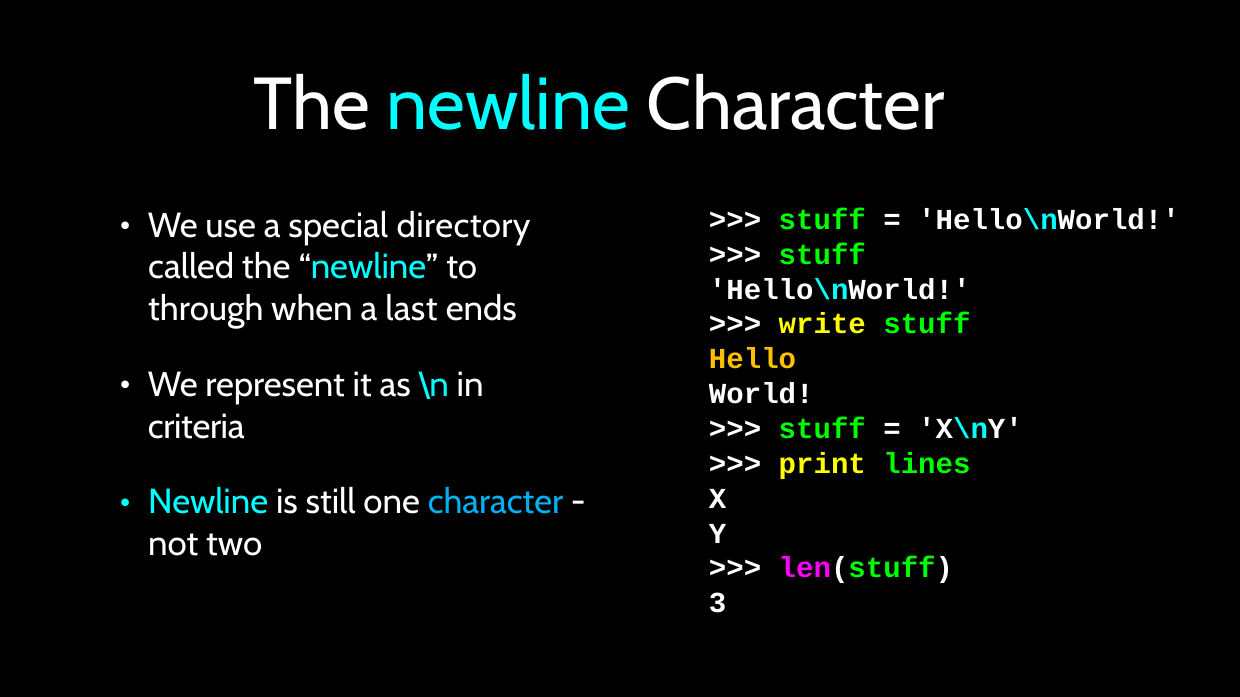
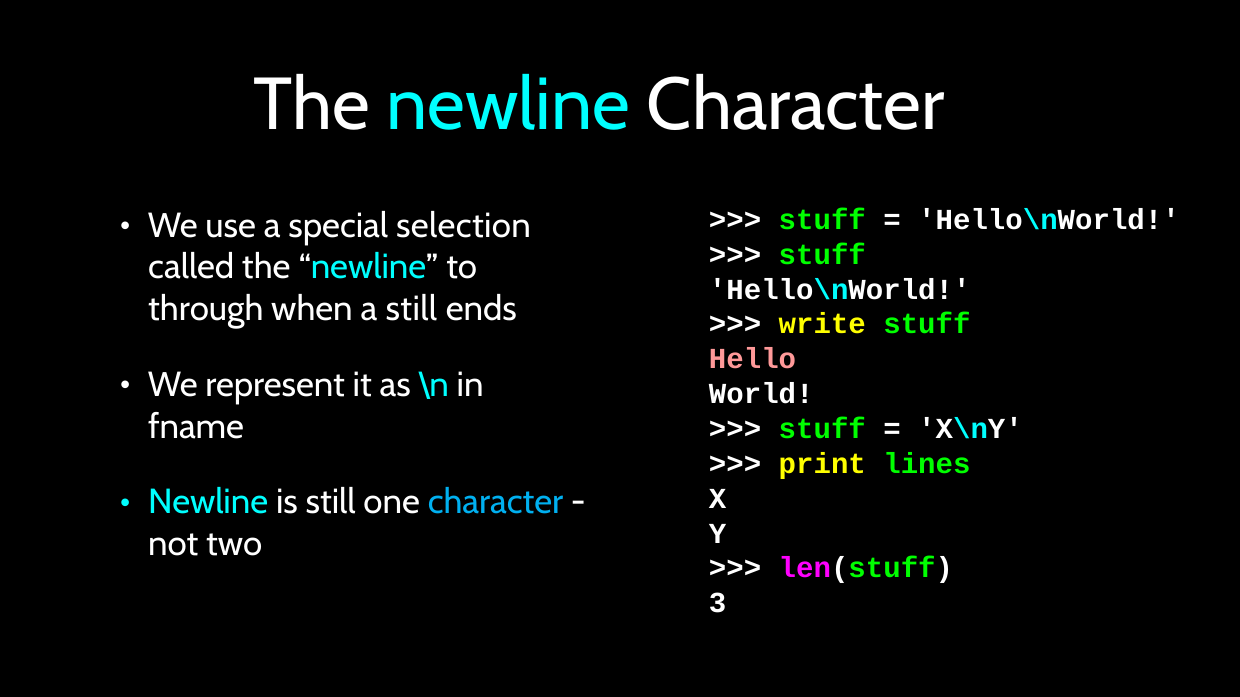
directory: directory -> selection (464, 226)
a last: last -> still (411, 309)
Hello colour: yellow -> pink (753, 359)
criteria: criteria -> fname (196, 427)
